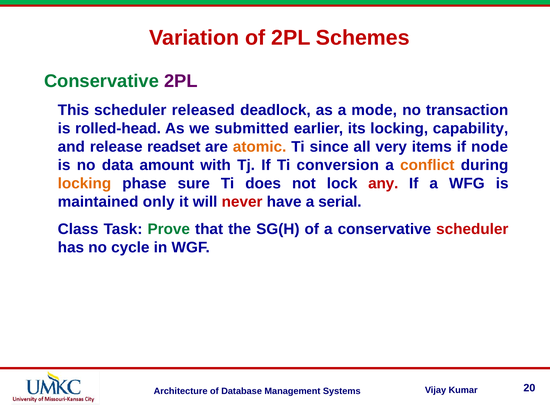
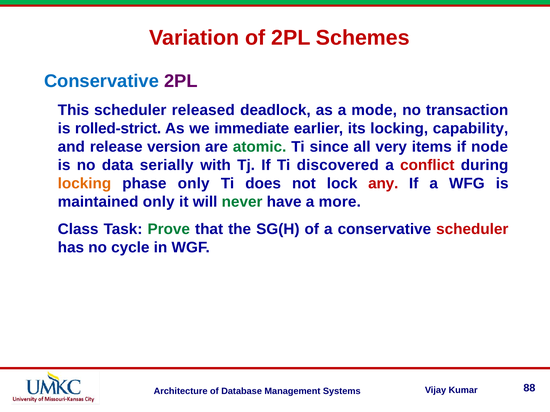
Conservative colour: green -> blue (102, 81)
rolled-head: rolled-head -> rolled-strict (118, 129)
submitted: submitted -> immediate (252, 129)
readset: readset -> version (174, 147)
atomic colour: orange -> green (260, 147)
amount: amount -> serially (167, 165)
conversion: conversion -> discovered (338, 165)
conflict colour: orange -> red (427, 165)
phase sure: sure -> only (194, 184)
never colour: red -> green (242, 202)
serial: serial -> more (340, 202)
20: 20 -> 88 (529, 388)
